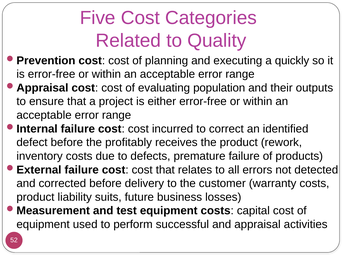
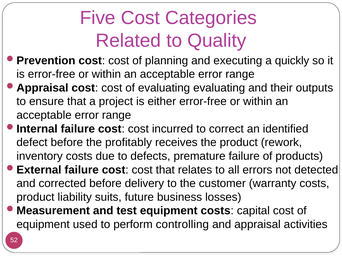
evaluating population: population -> evaluating (219, 88)
successful: successful -> controlling (182, 225)
